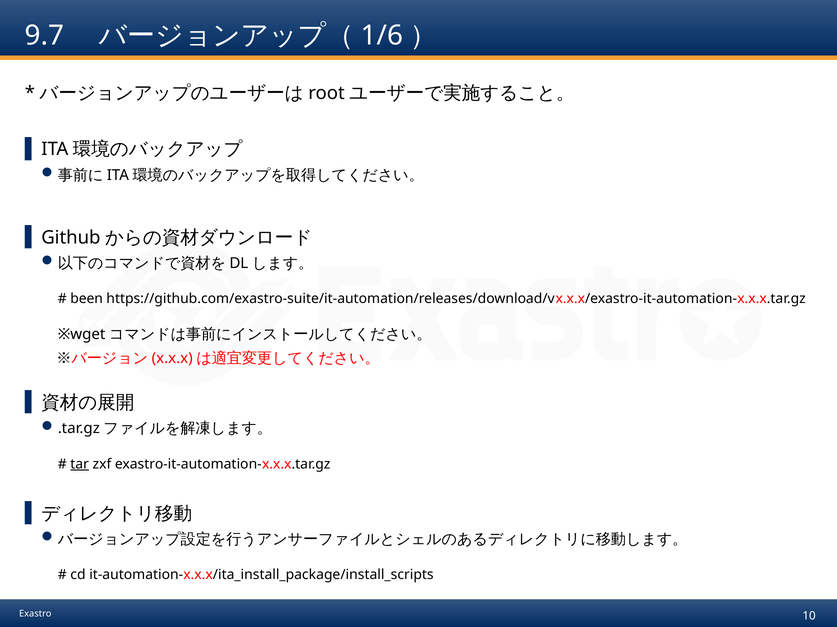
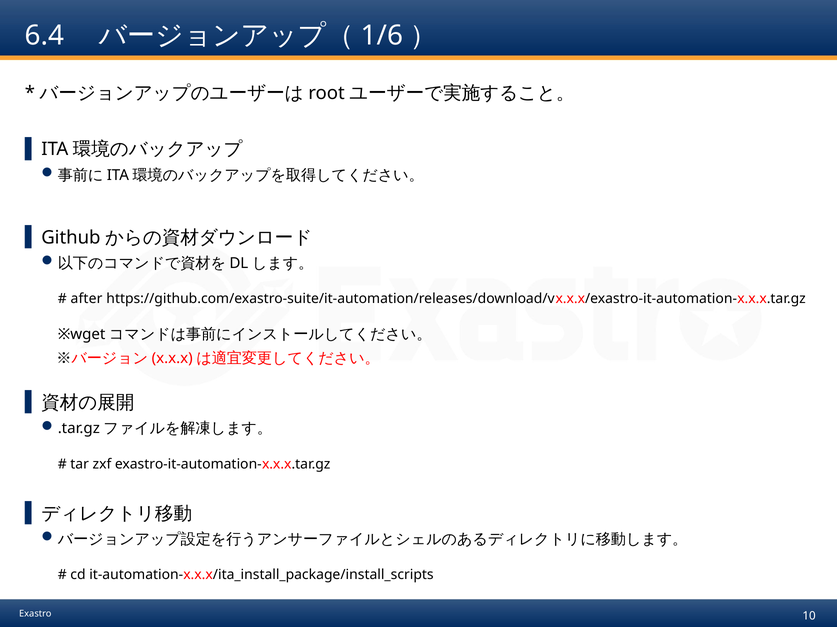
9.7: 9.7 -> 6.4 (44, 36)
been: been -> after (86, 299)
tar underline: present -> none (80, 465)
